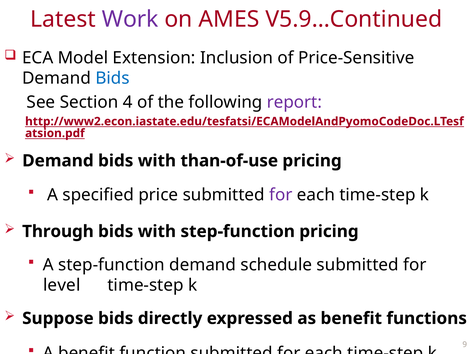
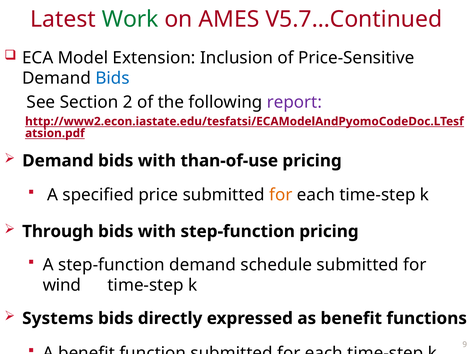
Work colour: purple -> green (130, 19)
V5.9…Continued: V5.9…Continued -> V5.7…Continued (354, 19)
4: 4 -> 2 (128, 102)
for colour: purple -> orange (281, 195)
level: level -> wind (62, 286)
Suppose: Suppose -> Systems (58, 319)
